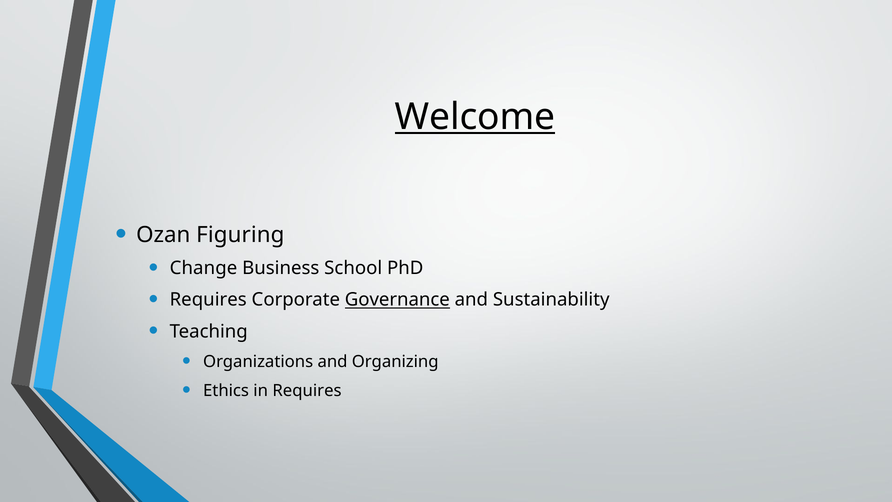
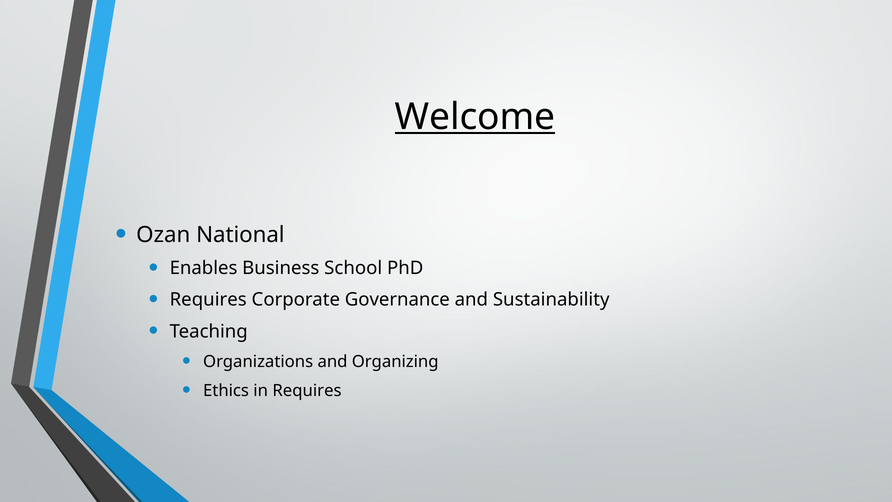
Figuring: Figuring -> National (240, 235)
Change: Change -> Enables (204, 268)
Governance underline: present -> none (397, 300)
